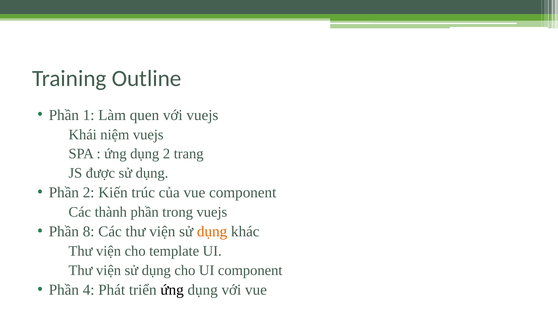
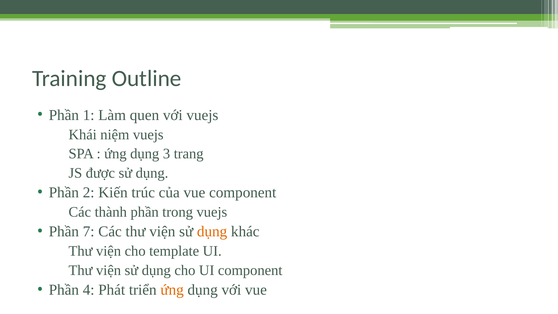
dụng 2: 2 -> 3 (167, 154)
8: 8 -> 7 (89, 232)
ứng colour: black -> orange (172, 290)
